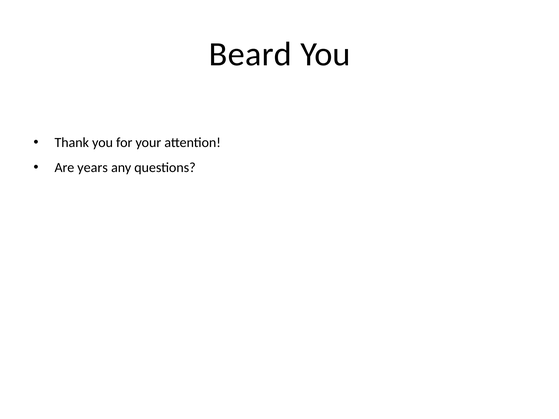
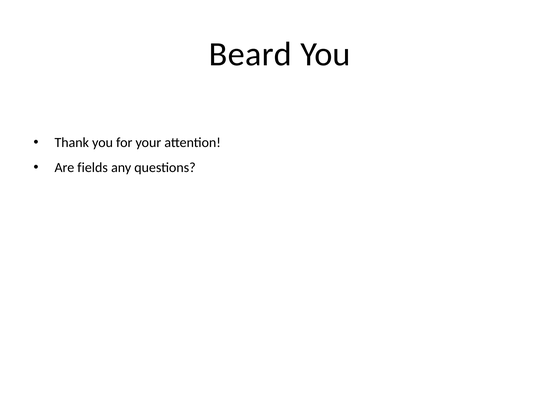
years: years -> fields (93, 168)
